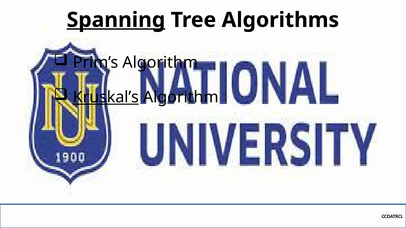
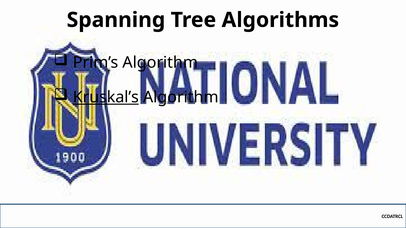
Spanning underline: present -> none (116, 20)
